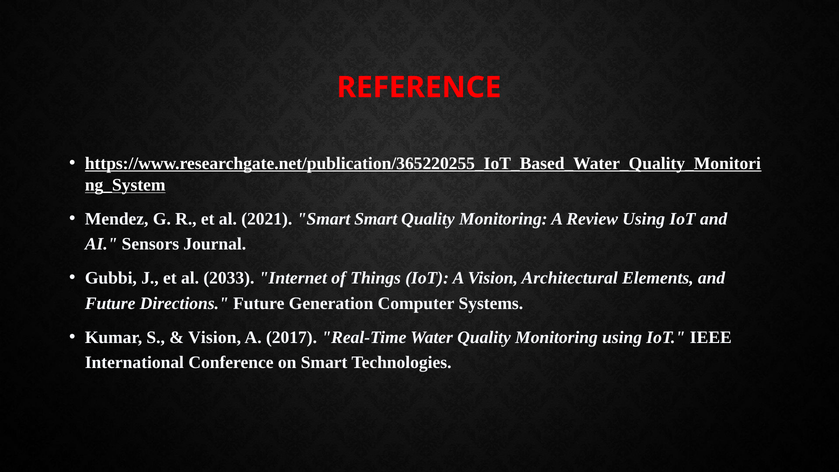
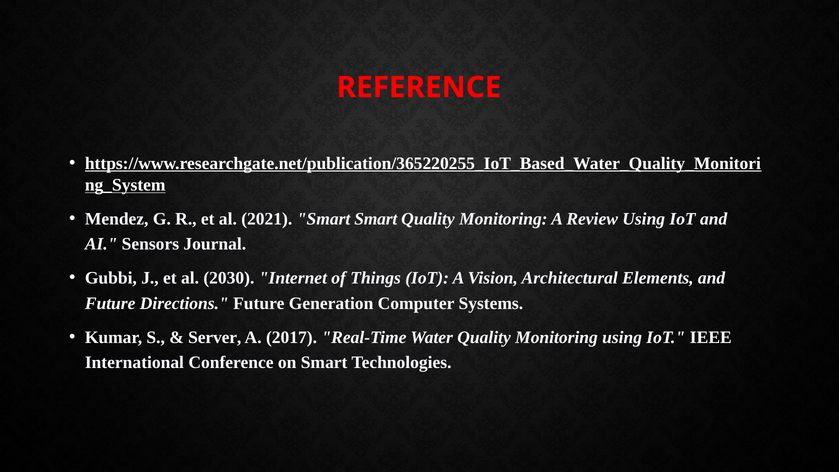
2033: 2033 -> 2030 (229, 278)
Vision: Vision -> Server (215, 337)
